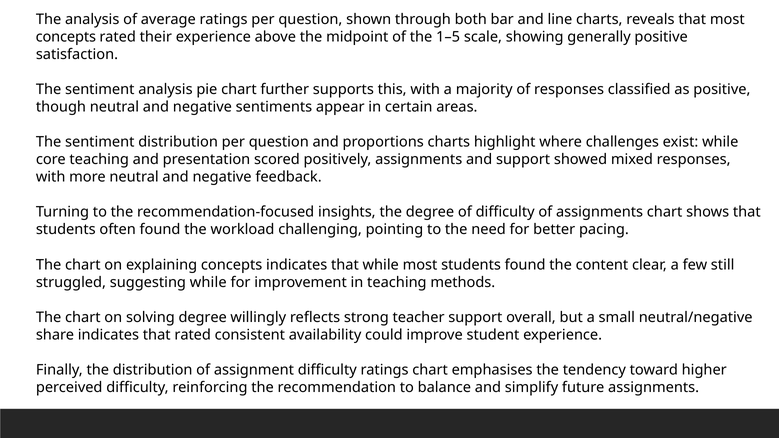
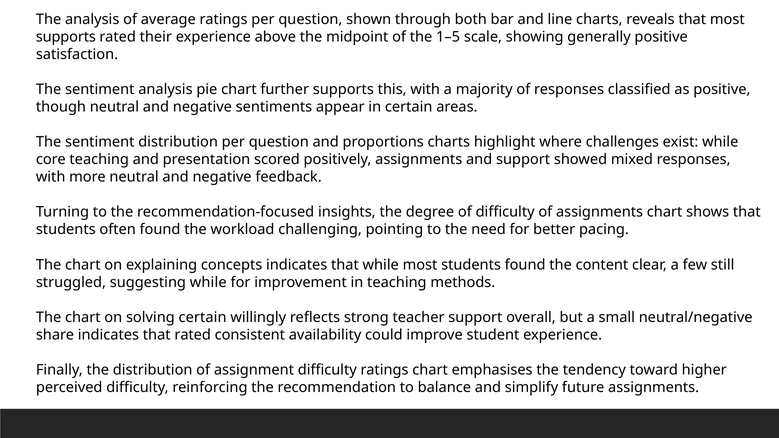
concepts: concepts -> supports (66, 37)
solving degree: degree -> certain (203, 317)
